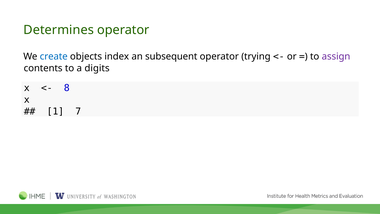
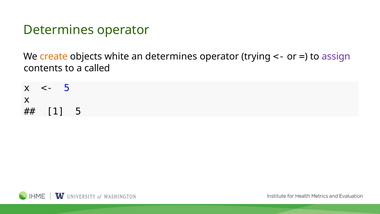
create colour: blue -> orange (54, 56)
index: index -> white (117, 56)
an subsequent: subsequent -> determines (171, 56)
digits: digits -> called (97, 68)
8: 8 -> 5 (67, 88)
1 7: 7 -> 5 (78, 111)
